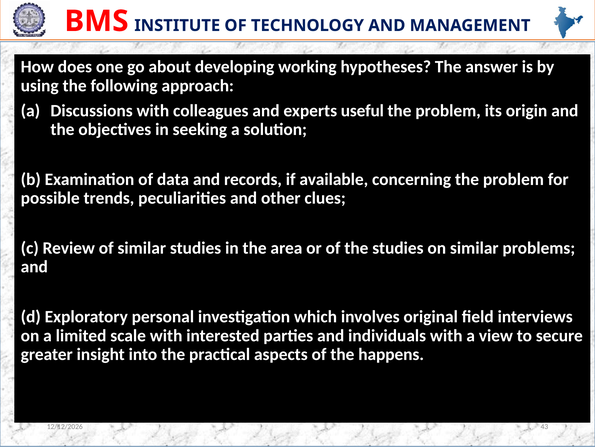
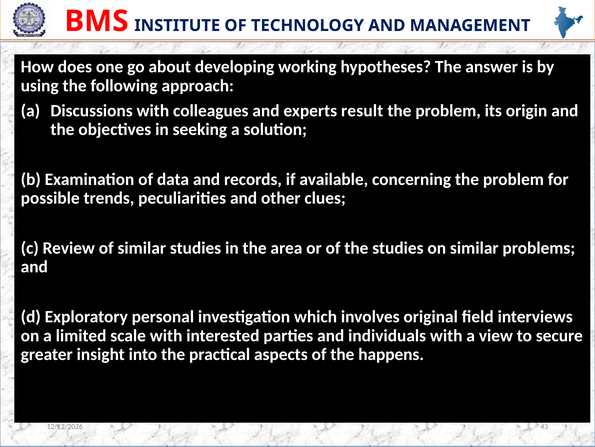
useful: useful -> result (362, 110)
